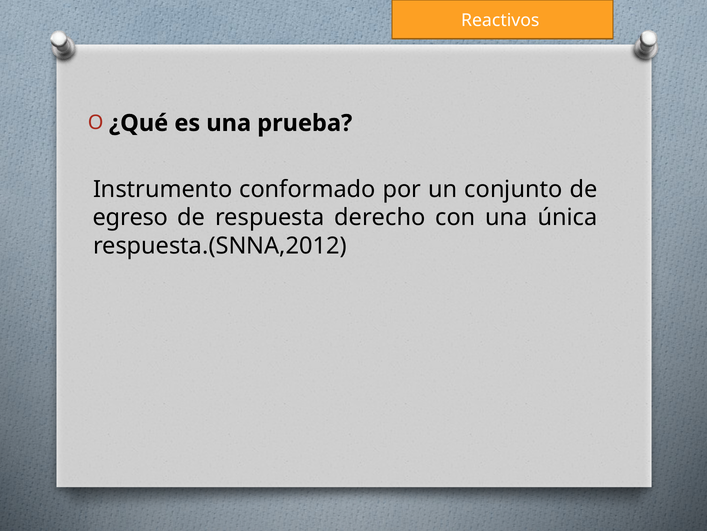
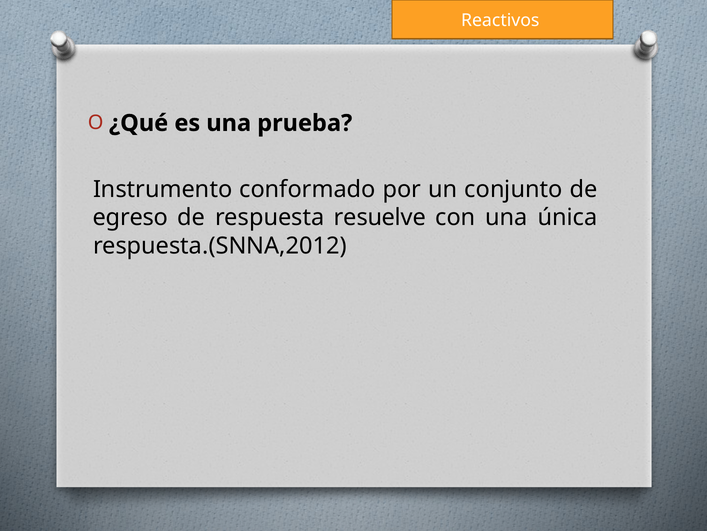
derecho: derecho -> resuelve (380, 217)
